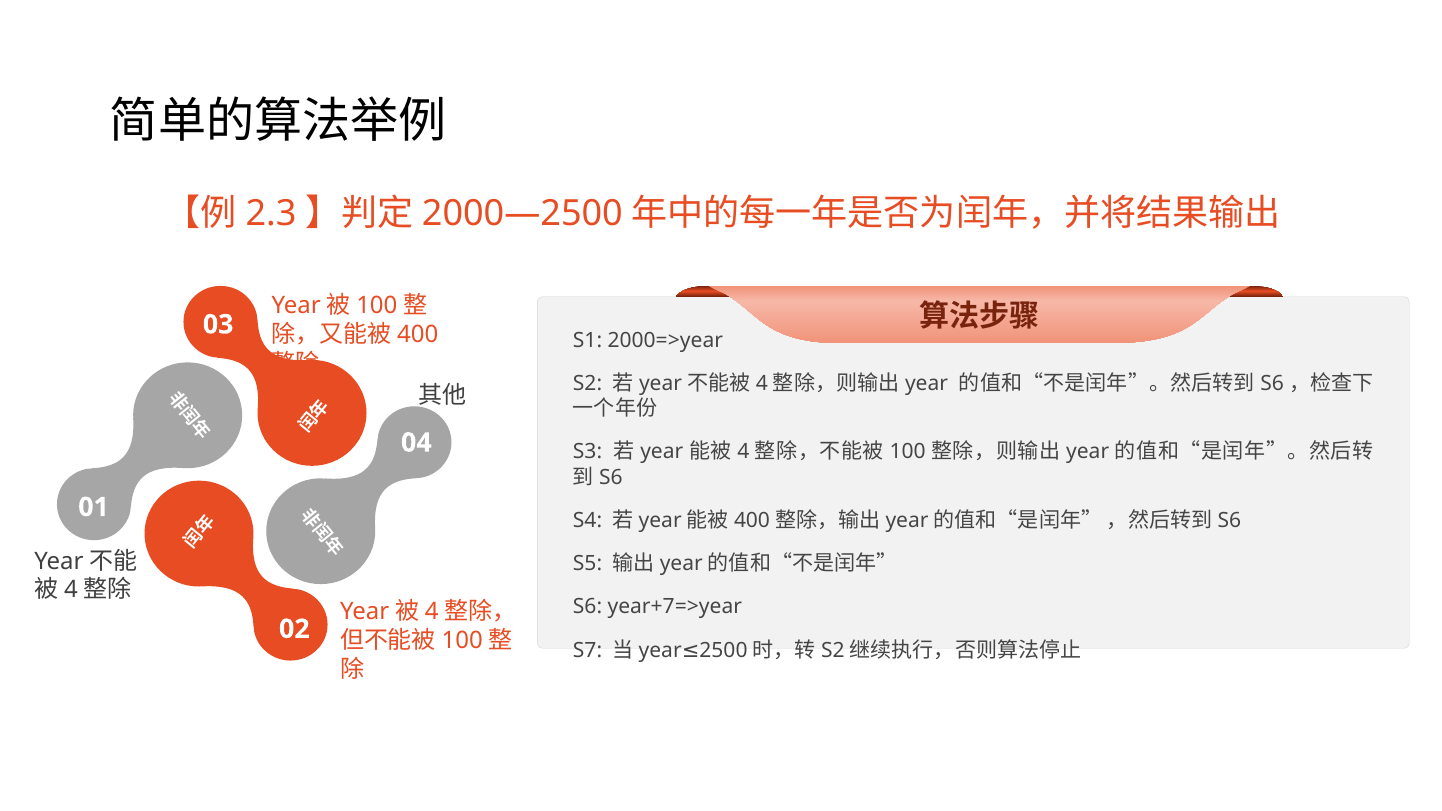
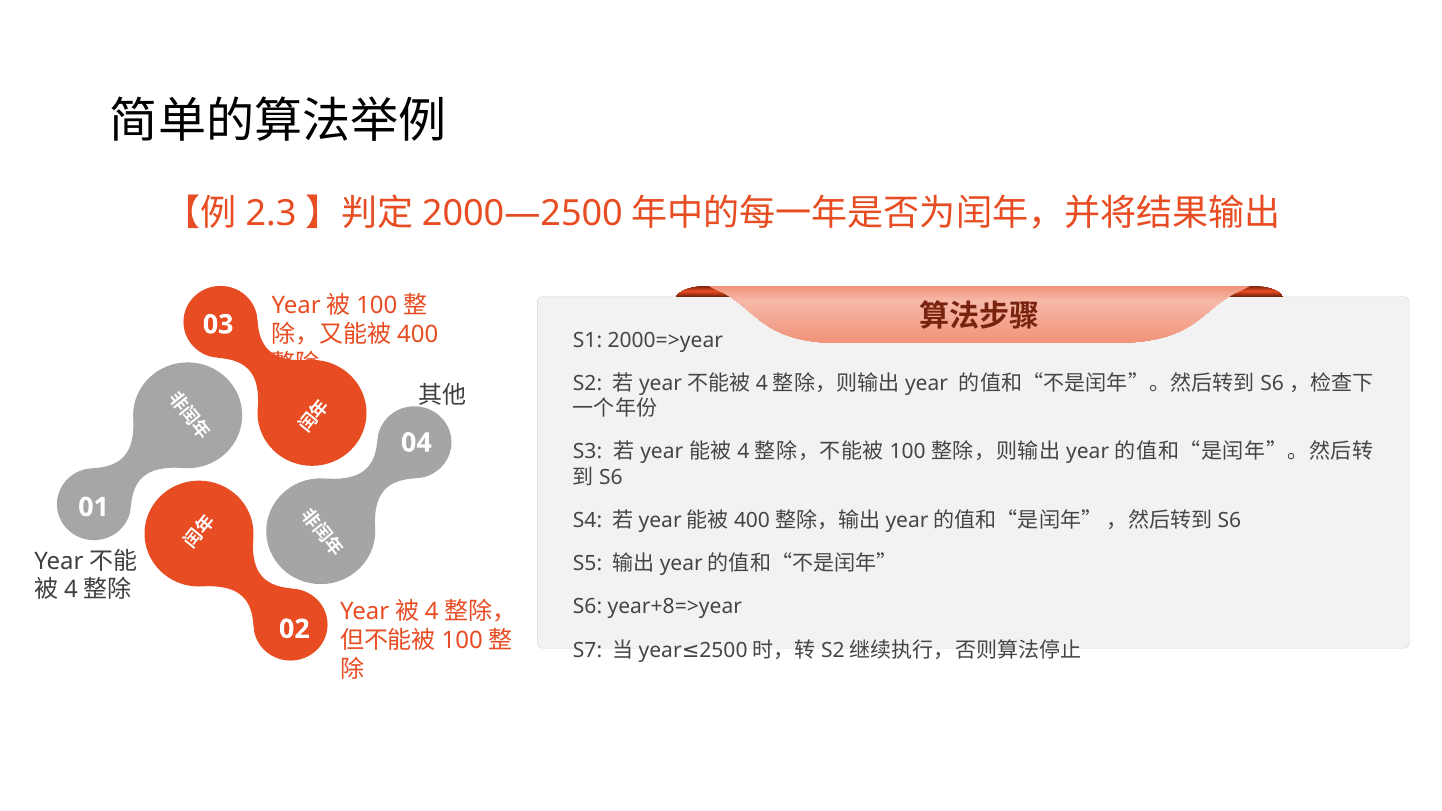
year+7=>year: year+7=>year -> year+8=>year (675, 607)
